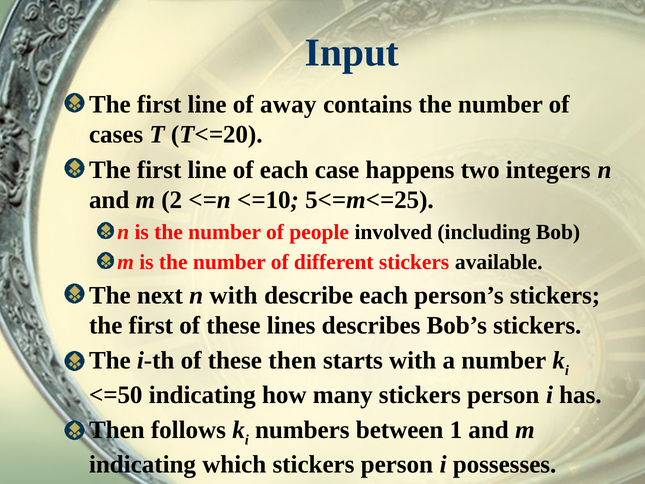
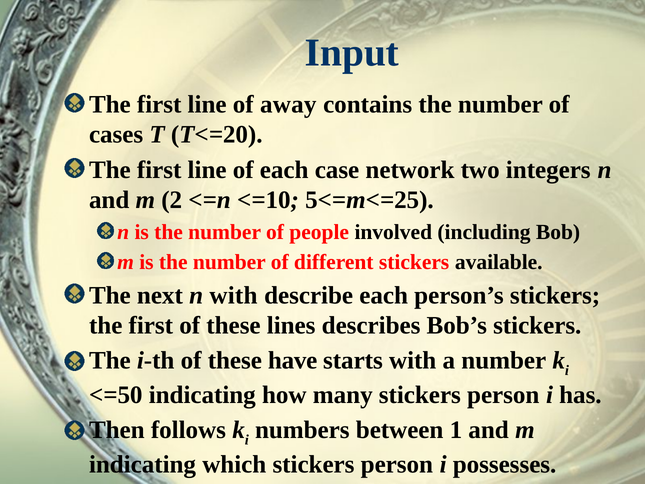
happens: happens -> network (410, 170)
these then: then -> have (293, 360)
